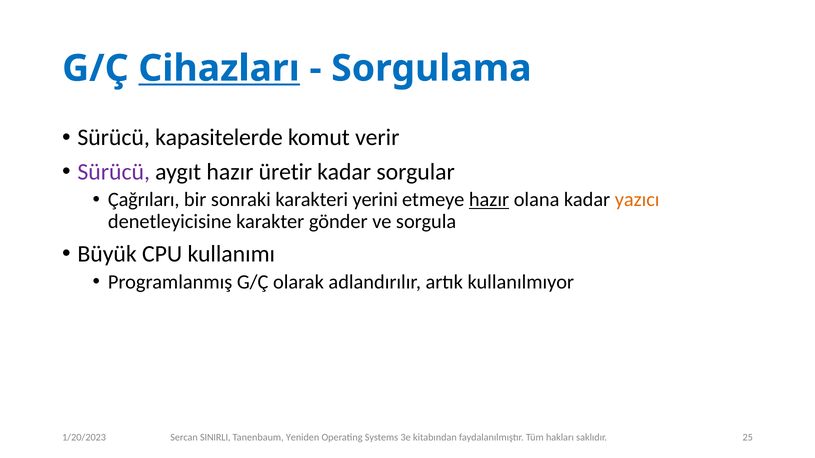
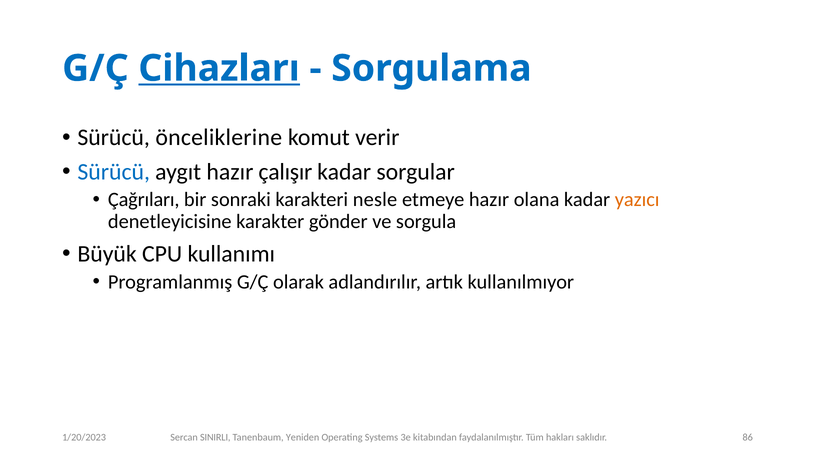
kapasitelerde: kapasitelerde -> önceliklerine (219, 138)
Sürücü colour: purple -> blue (114, 172)
üretir: üretir -> çalışır (285, 172)
yerini: yerini -> nesle (375, 200)
hazır underline: present -> none (489, 200)
25: 25 -> 86 (748, 438)
